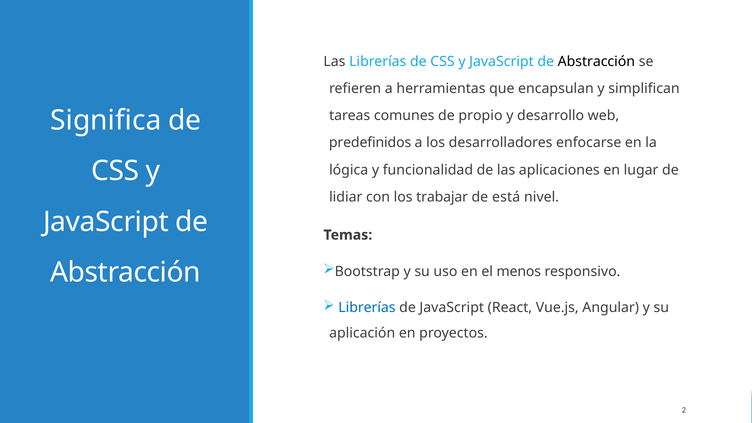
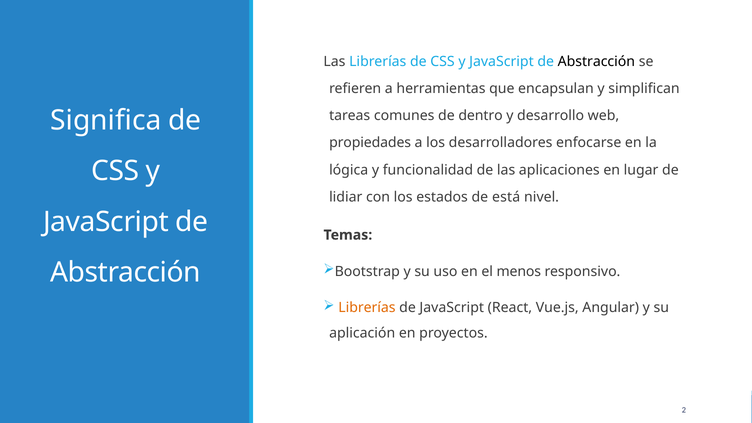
propio: propio -> dentro (481, 116)
predefinidos: predefinidos -> propiedades (370, 143)
trabajar: trabajar -> estados (442, 197)
Librerías colour: blue -> orange (367, 308)
